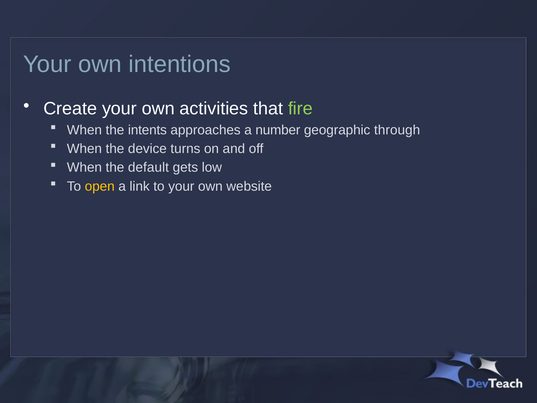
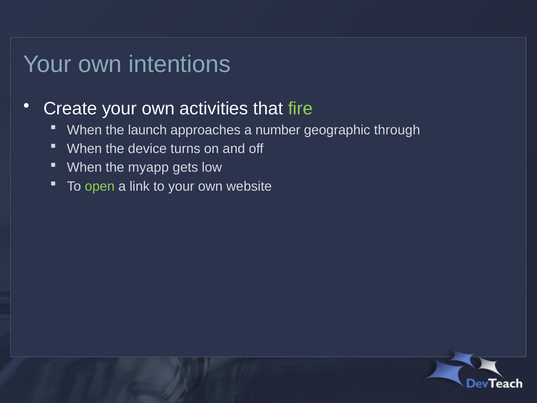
intents: intents -> launch (147, 130)
default: default -> myapp (148, 167)
open colour: yellow -> light green (100, 186)
